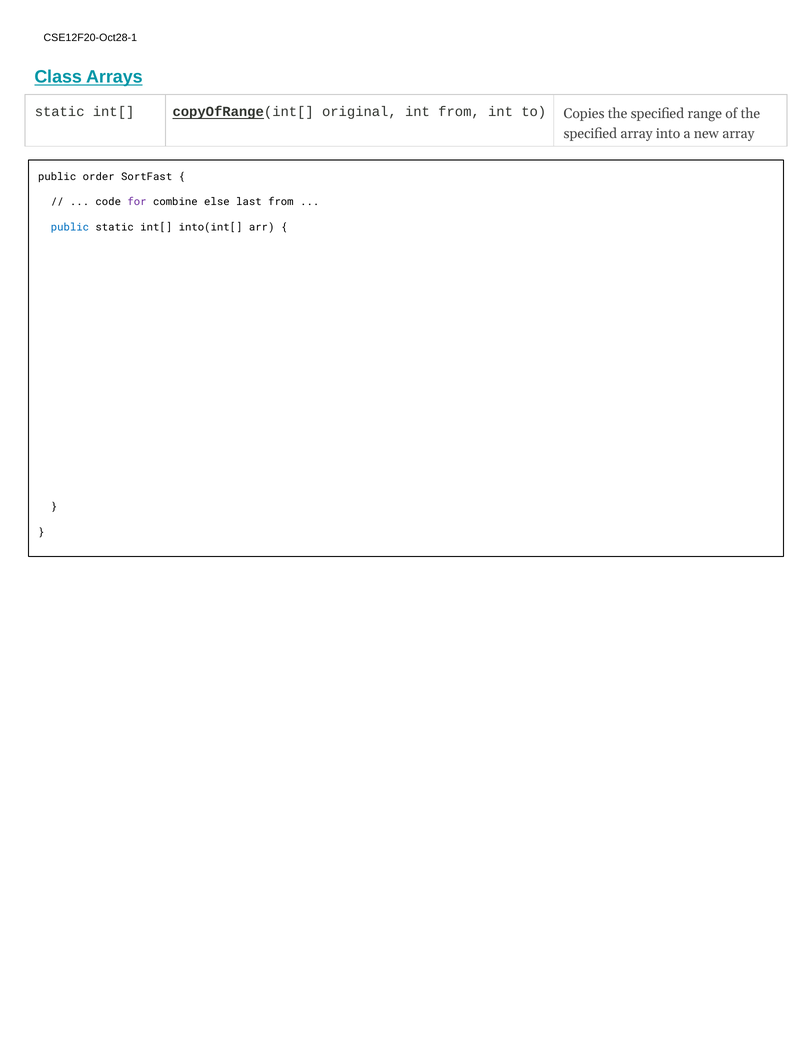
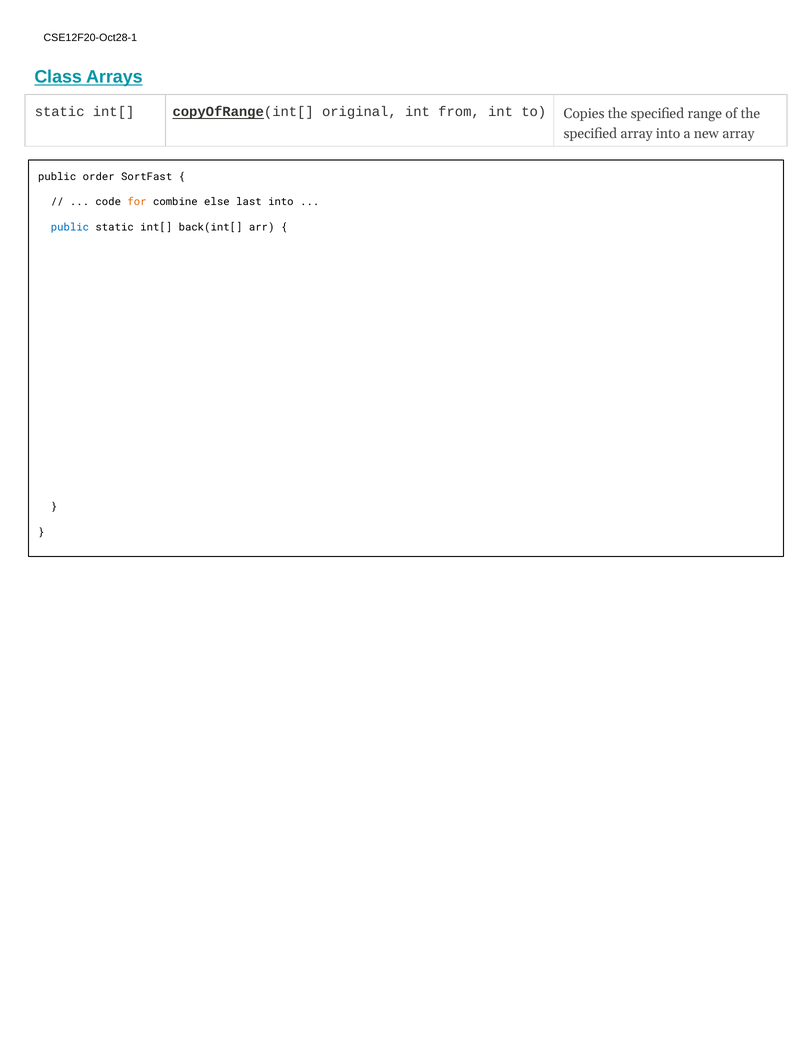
for colour: purple -> orange (137, 202)
last from: from -> into (281, 202)
into(int[: into(int[ -> back(int[ (211, 228)
